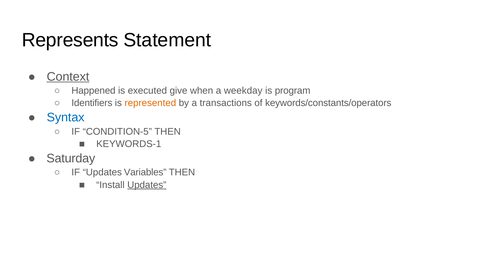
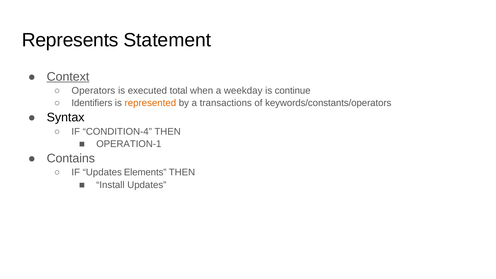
Happened: Happened -> Operators (93, 91)
give: give -> total (179, 91)
program: program -> continue (293, 91)
Syntax colour: blue -> black (66, 118)
CONDITION-5: CONDITION-5 -> CONDITION-4 (117, 131)
KEYWORDS-1: KEYWORDS-1 -> OPERATION-1 (129, 144)
Saturday: Saturday -> Contains (71, 158)
Variables: Variables -> Elements (145, 172)
Updates underline: present -> none (147, 185)
